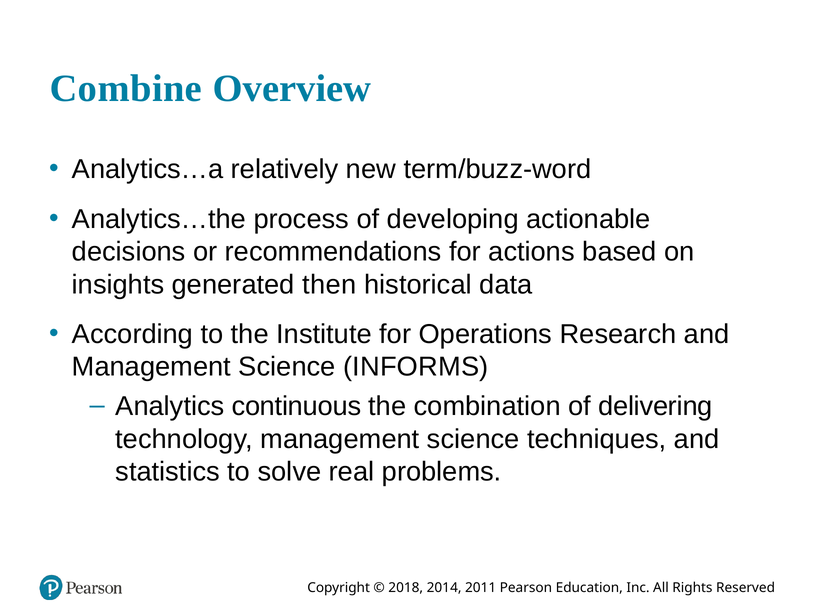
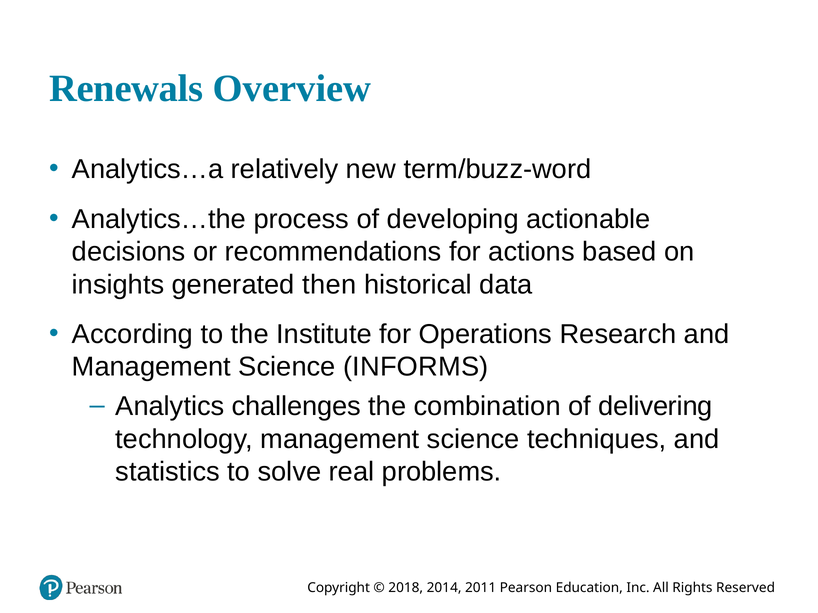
Combine: Combine -> Renewals (126, 89)
continuous: continuous -> challenges (296, 407)
